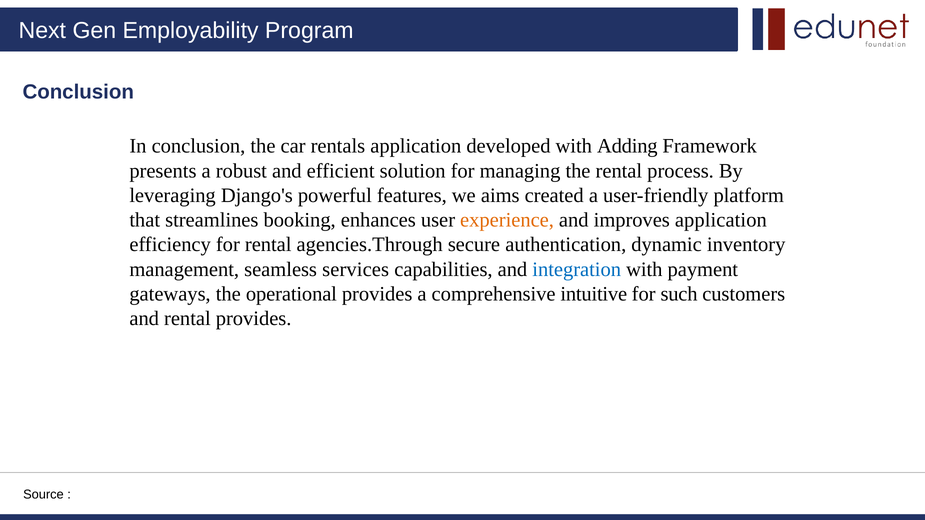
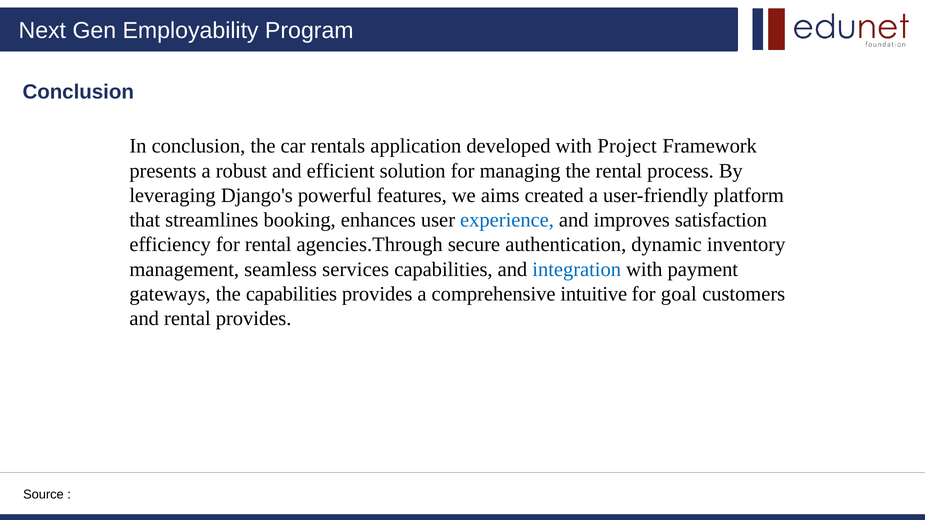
Adding: Adding -> Project (627, 146)
experience colour: orange -> blue (507, 220)
improves application: application -> satisfaction (721, 220)
the operational: operational -> capabilities (291, 294)
such: such -> goal (679, 294)
